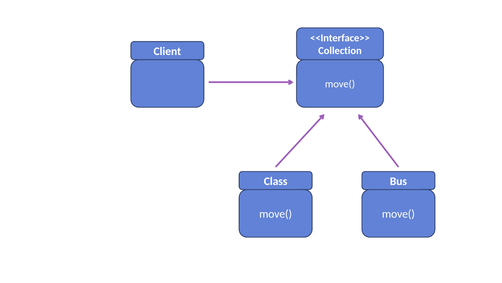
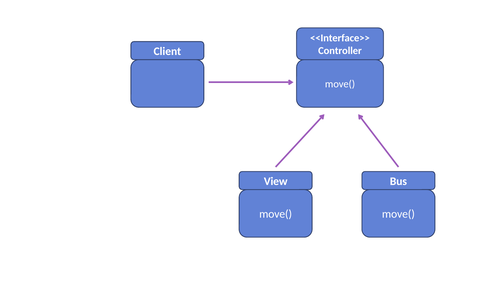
Collection: Collection -> Controller (340, 51)
Class: Class -> View (276, 181)
